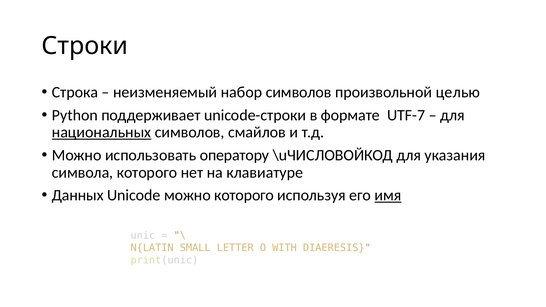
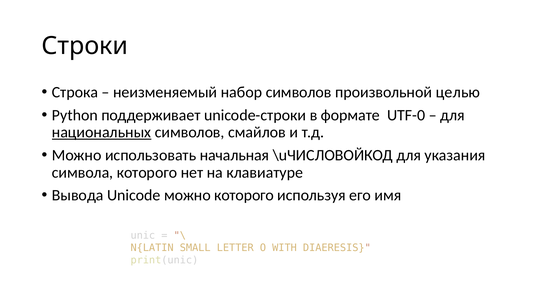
UTF-7: UTF-7 -> UTF-0 (406, 115)
оператору: оператору -> начальная (234, 155)
Данных: Данных -> Вывода (78, 195)
имя underline: present -> none (388, 195)
